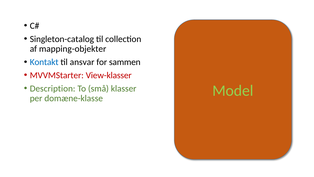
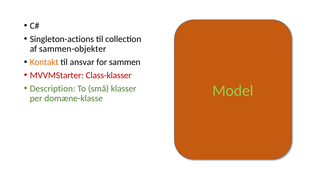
Singleton-catalog: Singleton-catalog -> Singleton-actions (62, 39)
mapping-objekter: mapping-objekter -> sammen-objekter (73, 49)
Kontakt colour: blue -> orange (44, 62)
View-klasser: View-klasser -> Class-klasser (109, 75)
